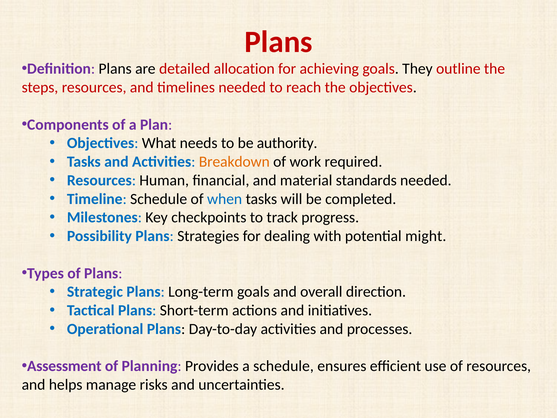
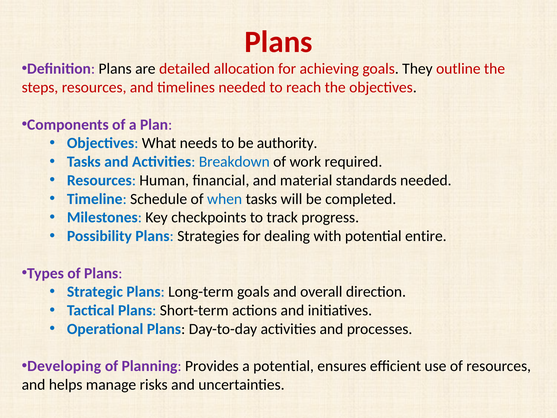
Breakdown colour: orange -> blue (234, 162)
might: might -> entire (426, 236)
Assessment: Assessment -> Developing (64, 366)
a schedule: schedule -> potential (284, 366)
